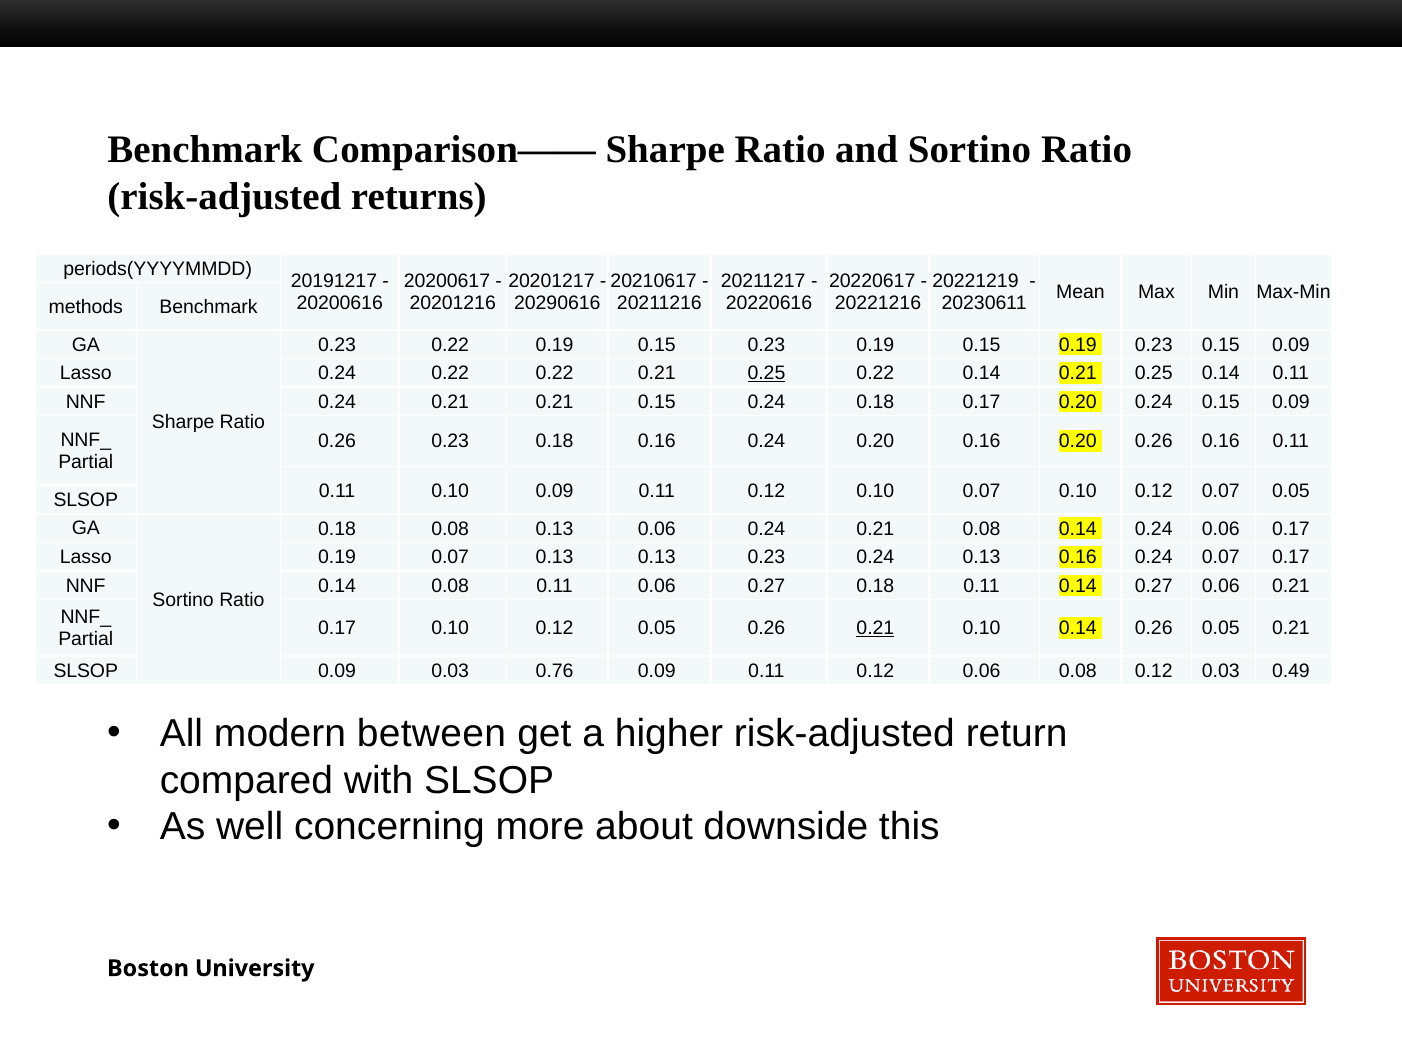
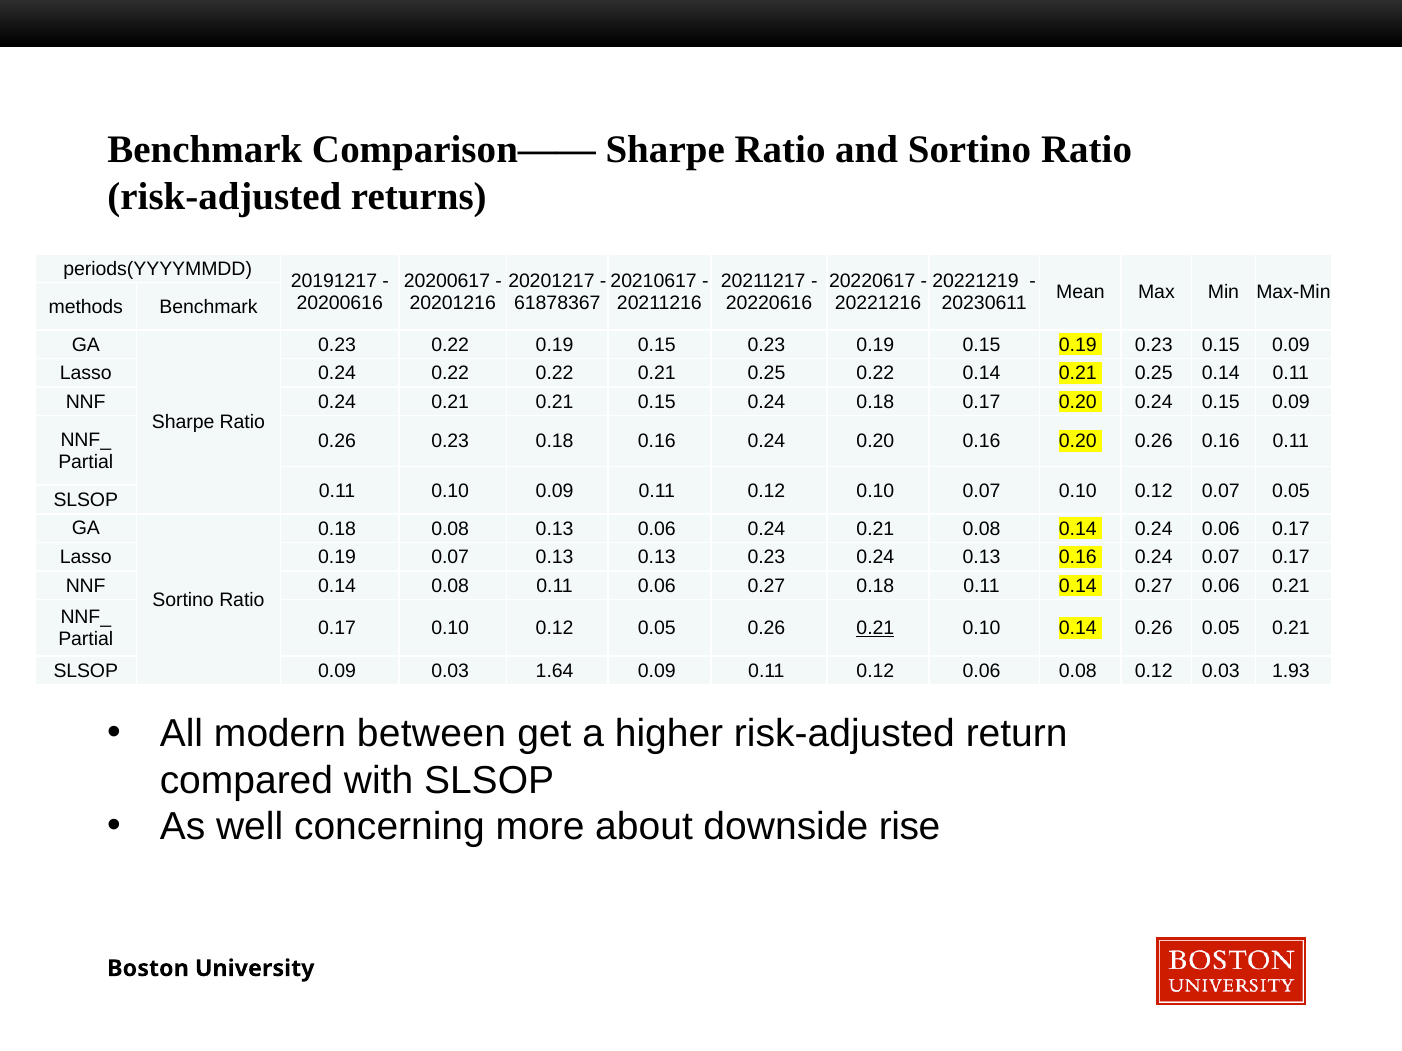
20290616: 20290616 -> 61878367 (557, 303)
0.25 underline: present -> none (766, 373)
0.76: 0.76 -> 1.64 (555, 671)
0.49: 0.49 -> 1.93 (1291, 671)
this: this -> rise (910, 828)
